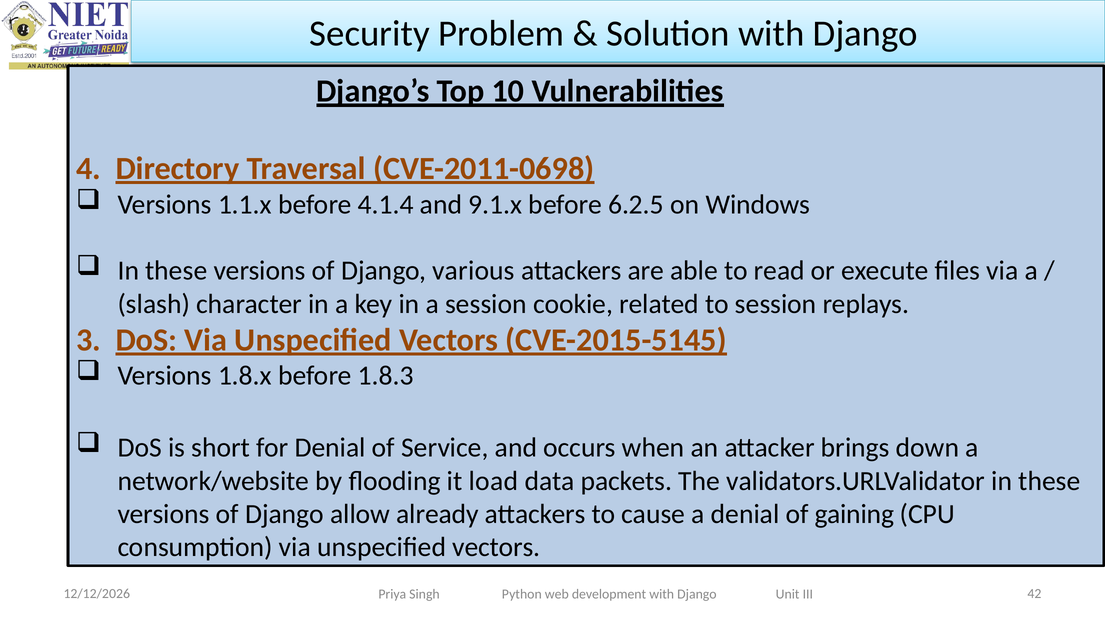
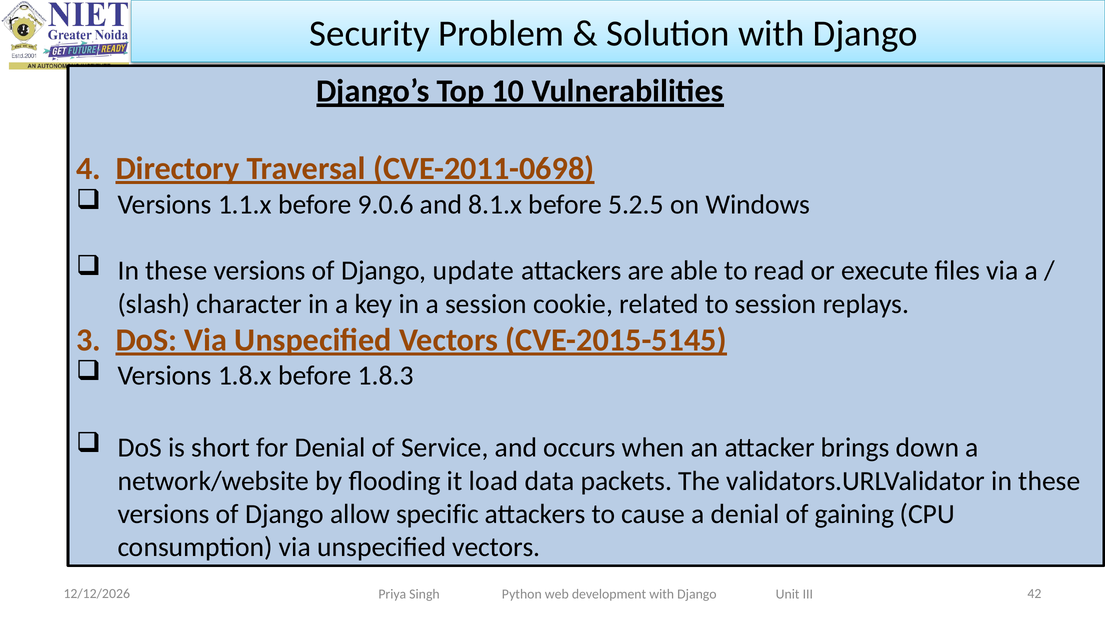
4.1.4: 4.1.4 -> 9.0.6 (386, 204)
9.1.x: 9.1.x -> 8.1.x (495, 204)
6.2.5: 6.2.5 -> 5.2.5 (636, 204)
various: various -> update (473, 271)
already: already -> specific (438, 514)
